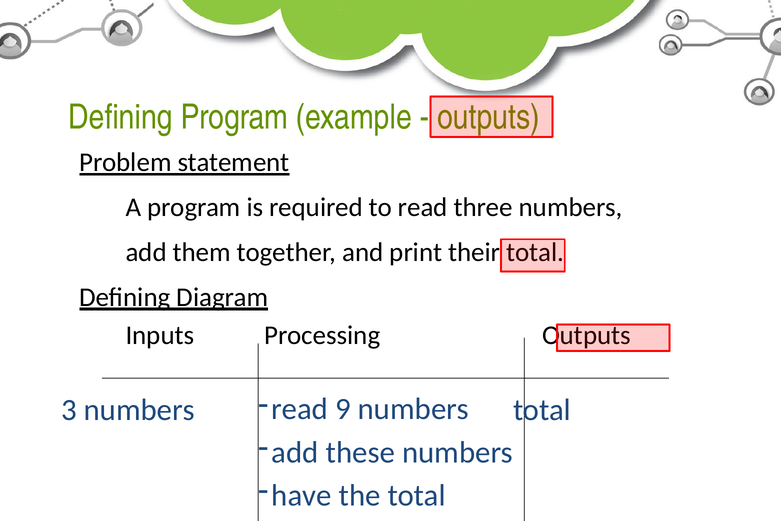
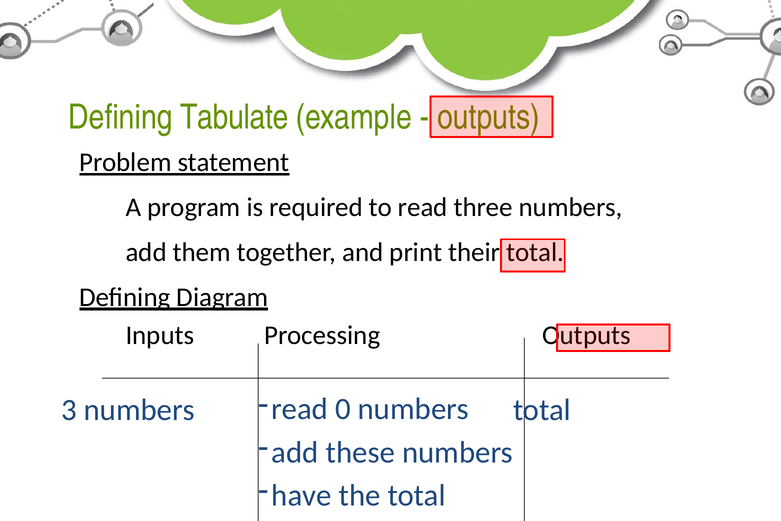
Defining Program: Program -> Tabulate (234, 117)
9: 9 -> 0 (343, 409)
